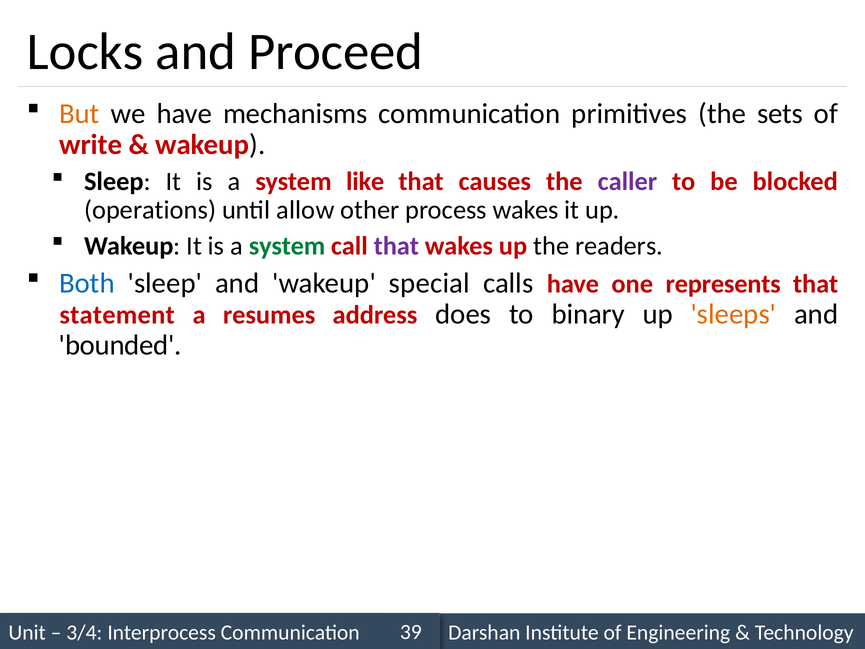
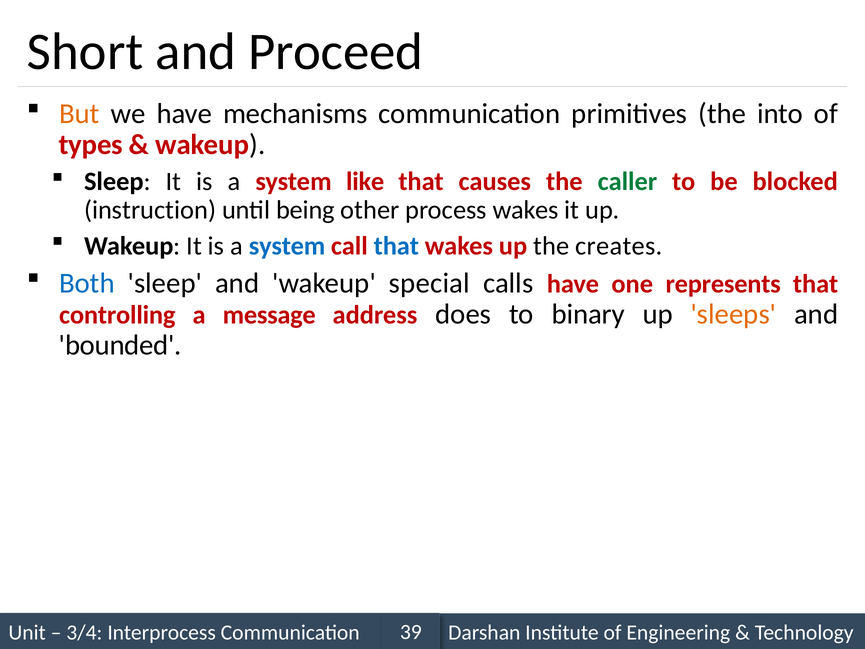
Locks: Locks -> Short (85, 52)
sets: sets -> into (780, 113)
write: write -> types (91, 145)
caller colour: purple -> green (627, 182)
operations: operations -> instruction (150, 210)
allow: allow -> being (305, 210)
system colour: green -> blue (287, 246)
that colour: purple -> blue (396, 246)
readers: readers -> creates (619, 246)
statement: statement -> controlling (117, 315)
resumes: resumes -> message (269, 315)
